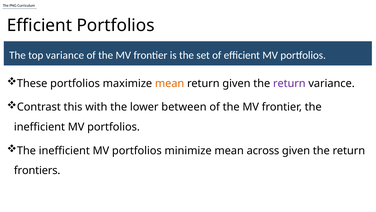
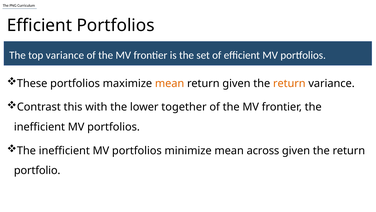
return colour: purple -> orange (289, 83)
between: between -> together (184, 107)
frontiers: frontiers -> portfolio (37, 170)
